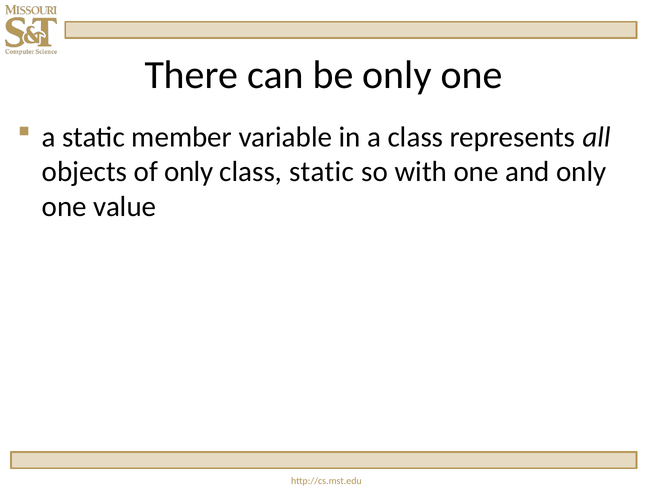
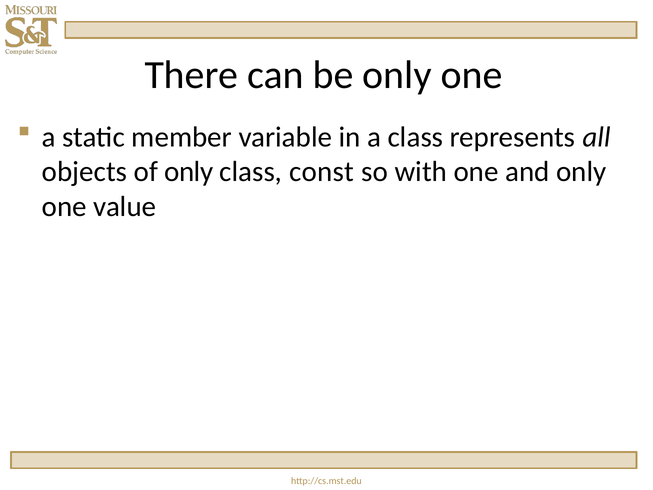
class static: static -> const (322, 172)
